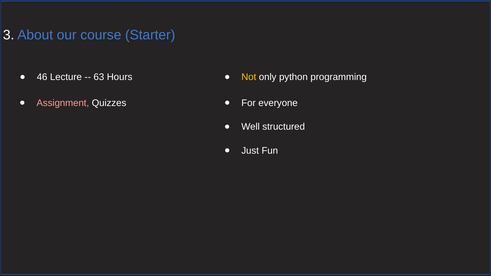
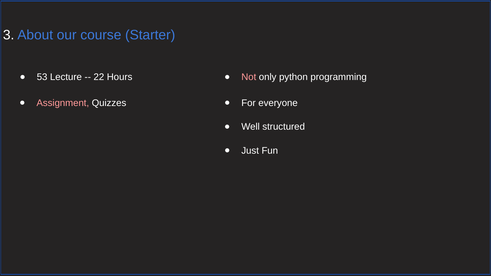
46: 46 -> 53 (42, 77)
63: 63 -> 22 (99, 77)
Not colour: yellow -> pink (249, 77)
